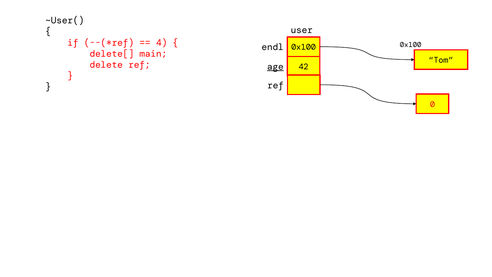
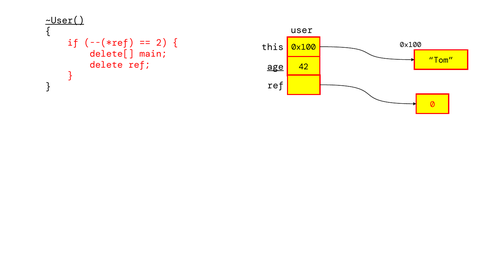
~User( underline: none -> present (65, 20)
4: 4 -> 2 (162, 43)
endl: endl -> this (273, 47)
